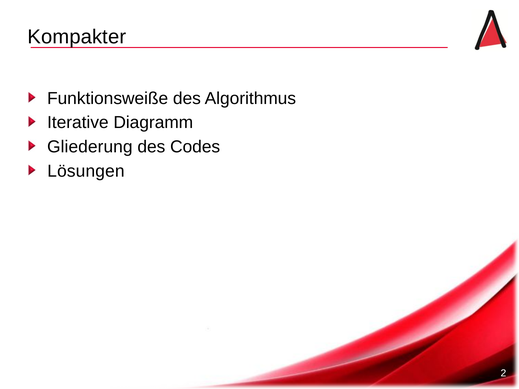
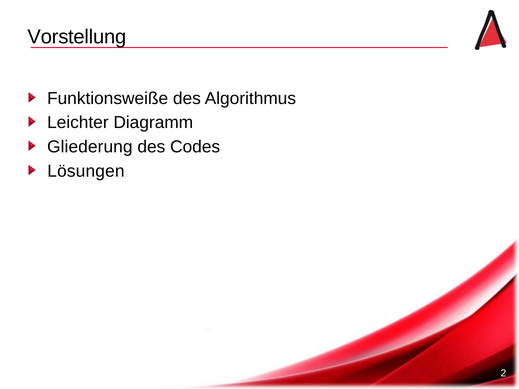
Kompakter: Kompakter -> Vorstellung (77, 37)
Iterative: Iterative -> Leichter (78, 123)
